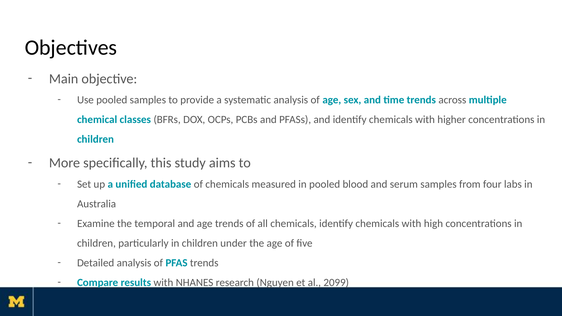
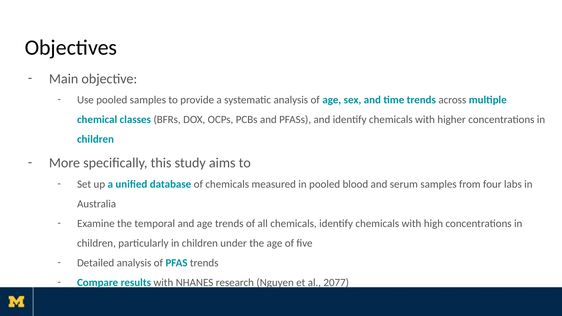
2099: 2099 -> 2077 (336, 283)
